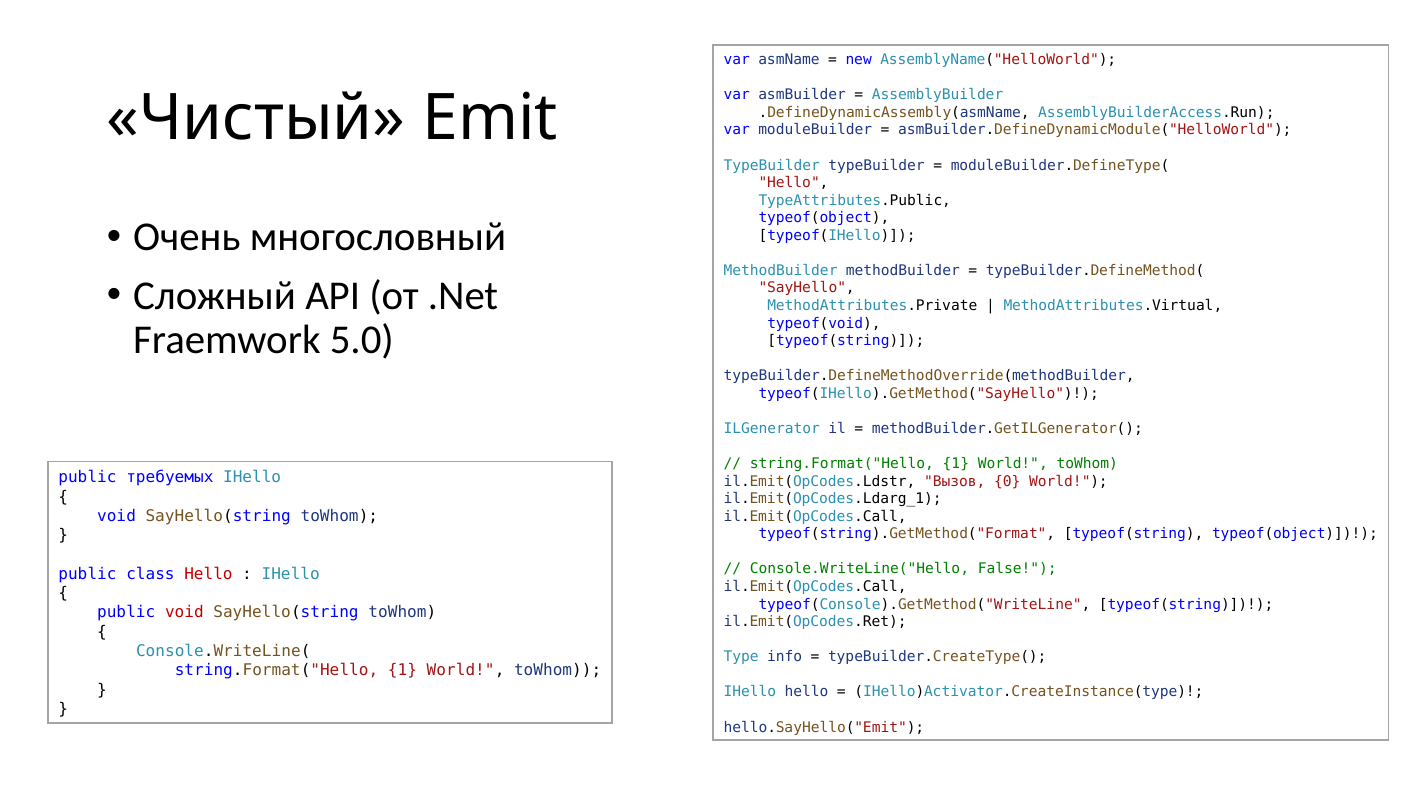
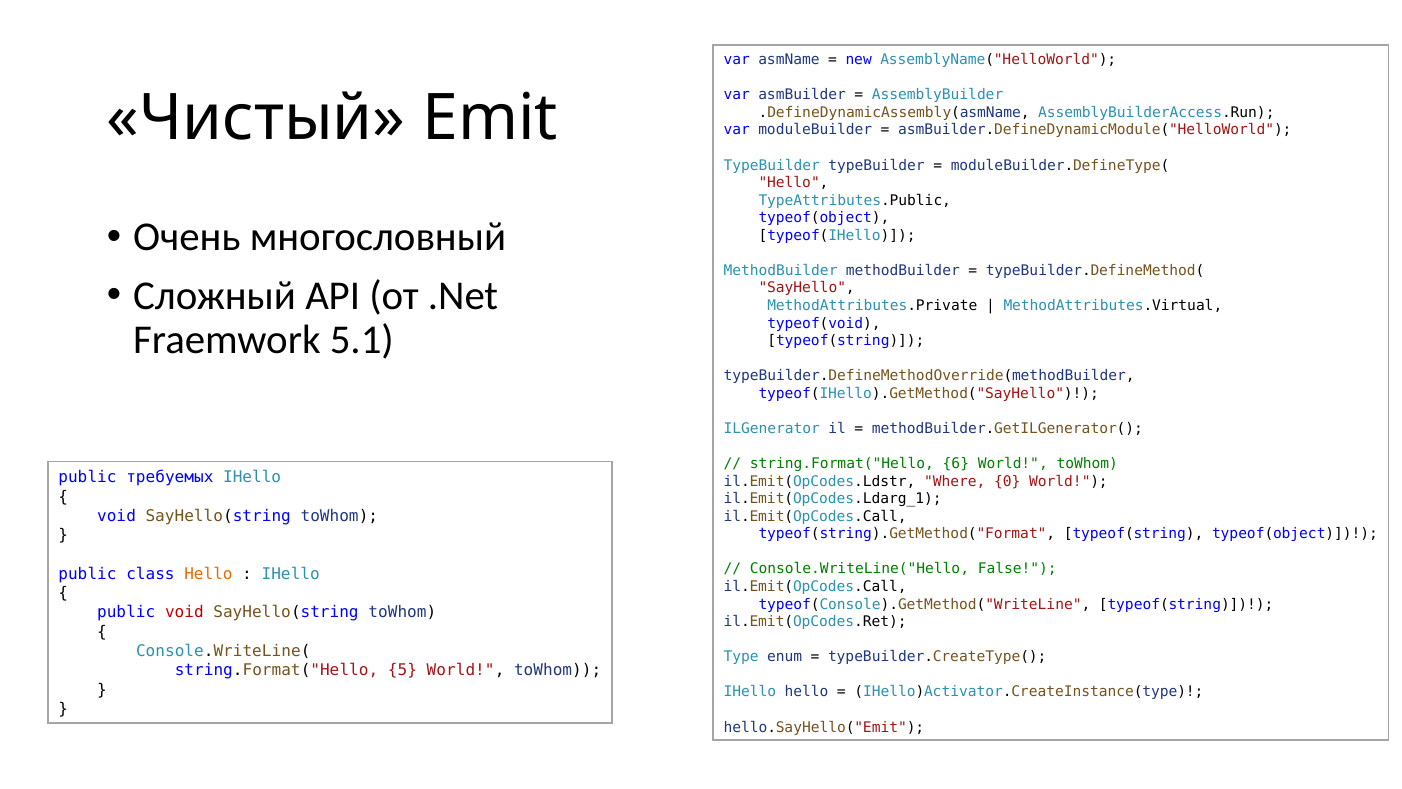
5.0: 5.0 -> 5.1 (362, 340)
1: 1 -> 6 (956, 464)
Вызов: Вызов -> Where (955, 481)
Hello colour: red -> orange (208, 574)
info: info -> enum (785, 657)
1: 1 -> 5 (402, 670)
